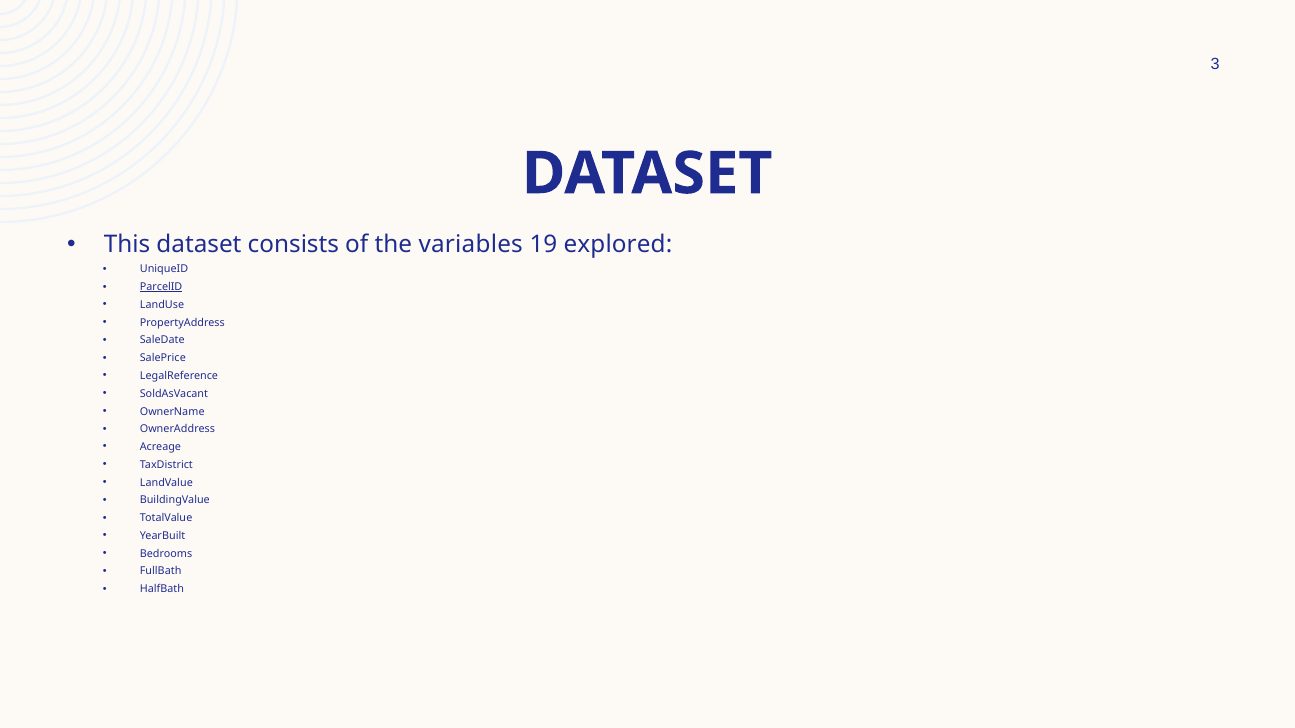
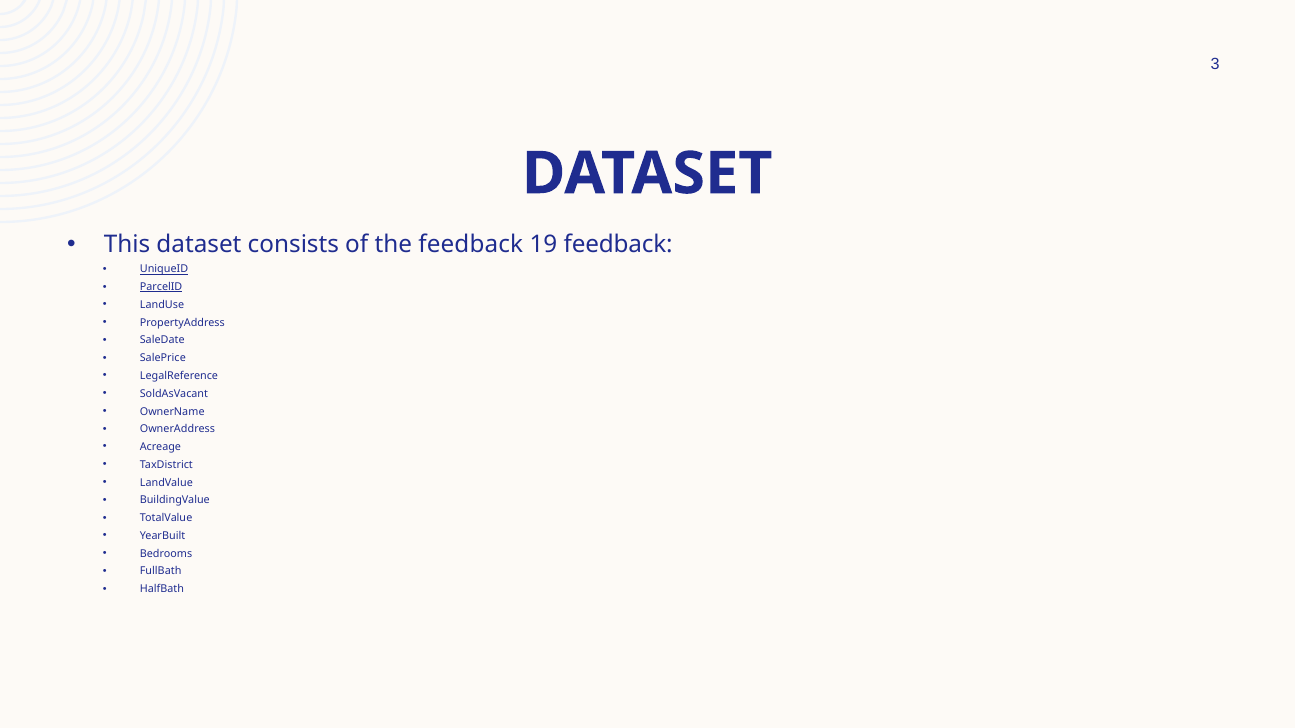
the variables: variables -> feedback (471, 245)
19 explored: explored -> feedback (618, 245)
UniqueID underline: none -> present (164, 269)
